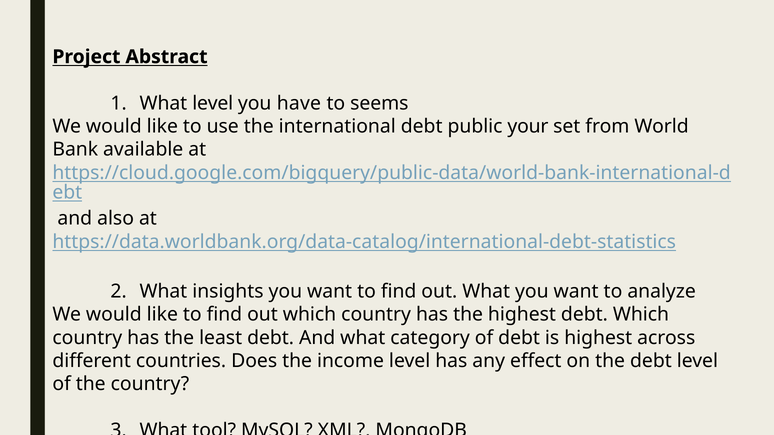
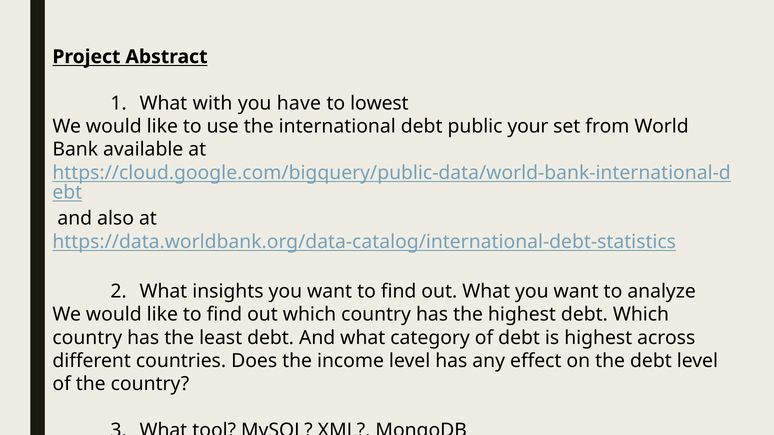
What level: level -> with (213, 103)
seems: seems -> lowest (379, 103)
